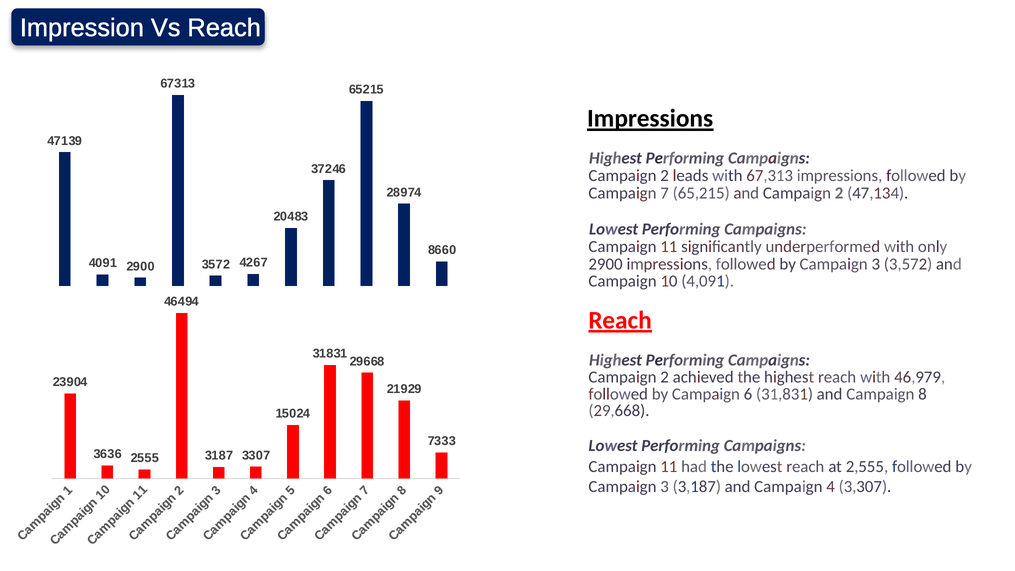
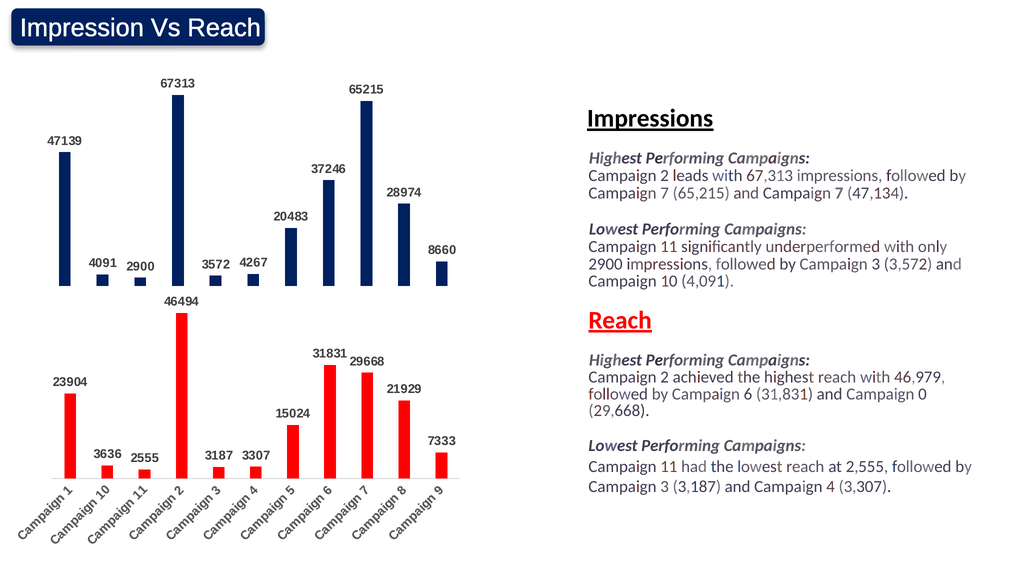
and Campaign 2: 2 -> 7 (839, 193)
8: 8 -> 0 (922, 394)
